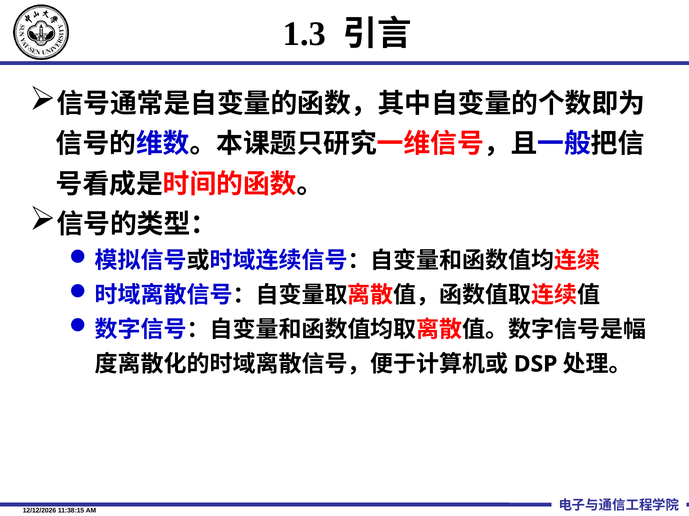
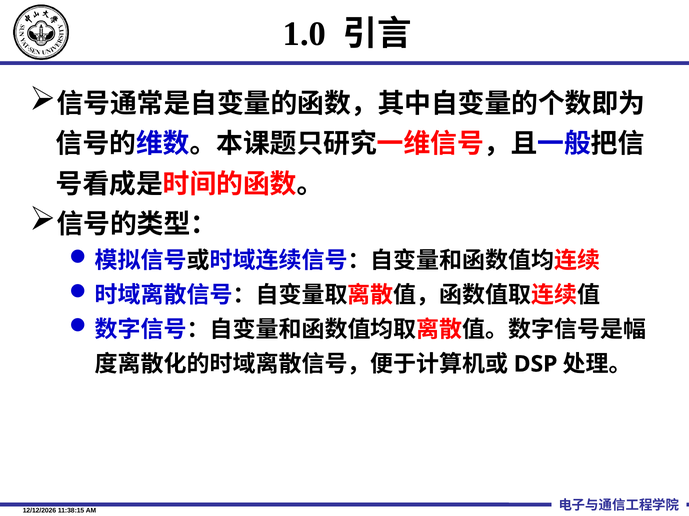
1.3: 1.3 -> 1.0 (304, 34)
